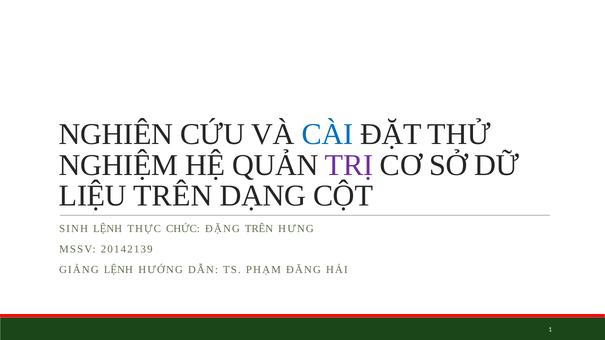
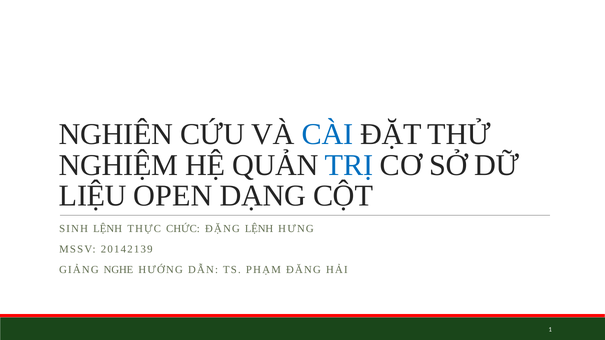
TRỊ colour: purple -> blue (349, 165)
LIỆU TRÊN: TRÊN -> OPEN (173, 196)
ĐẶNG TRÊN: TRÊN -> LỆNH (259, 229)
GIẢNG LỆNH: LỆNH -> NGHE (118, 270)
